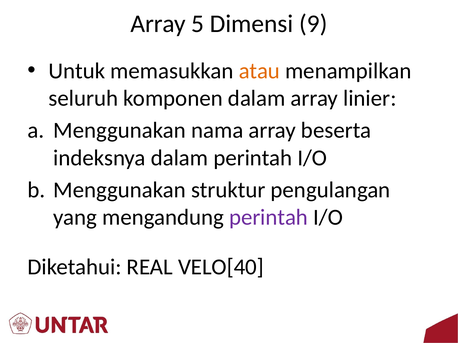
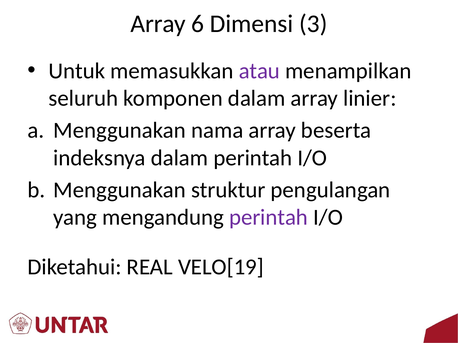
5: 5 -> 6 (198, 24)
9: 9 -> 3 (313, 24)
atau colour: orange -> purple (259, 71)
VELO[40: VELO[40 -> VELO[19 (221, 267)
